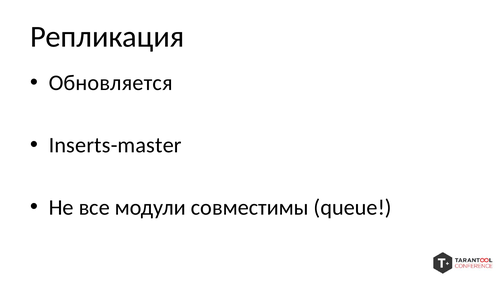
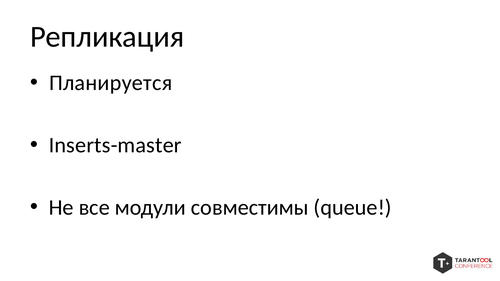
Обновляется: Обновляется -> Планируется (111, 83)
